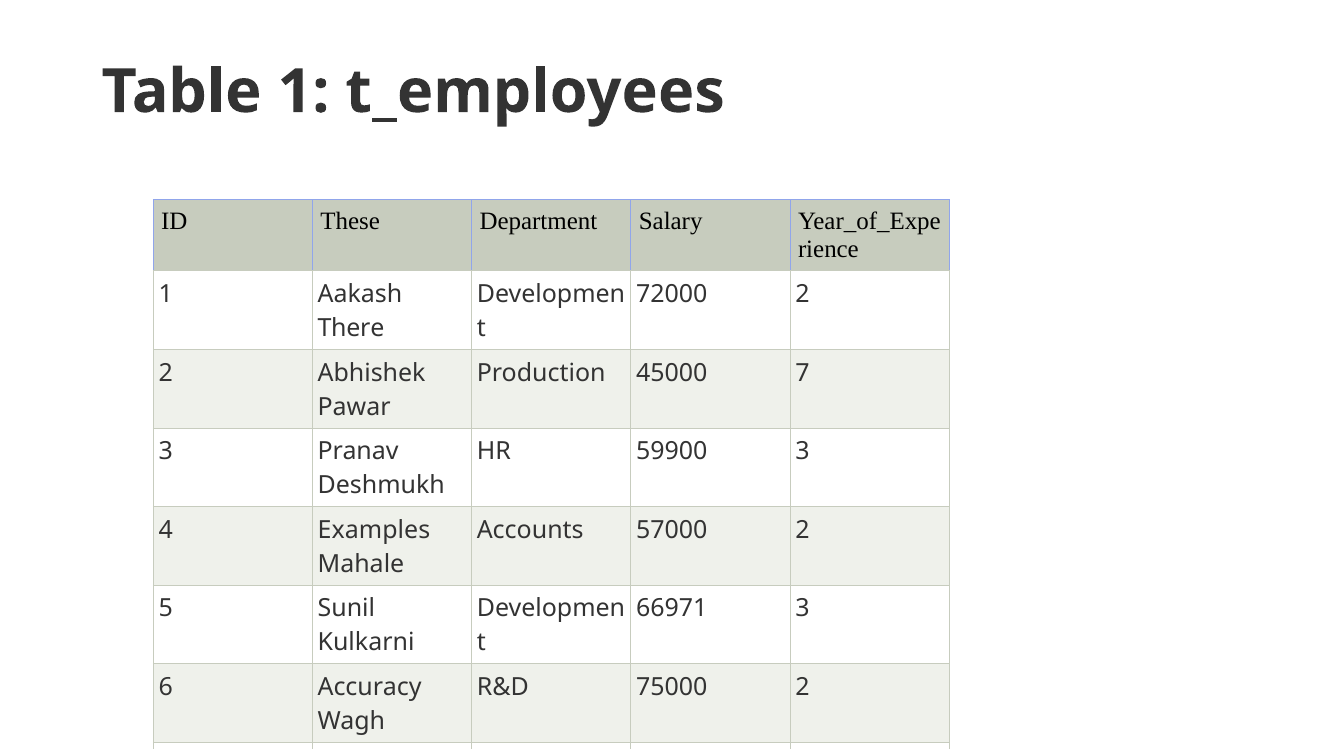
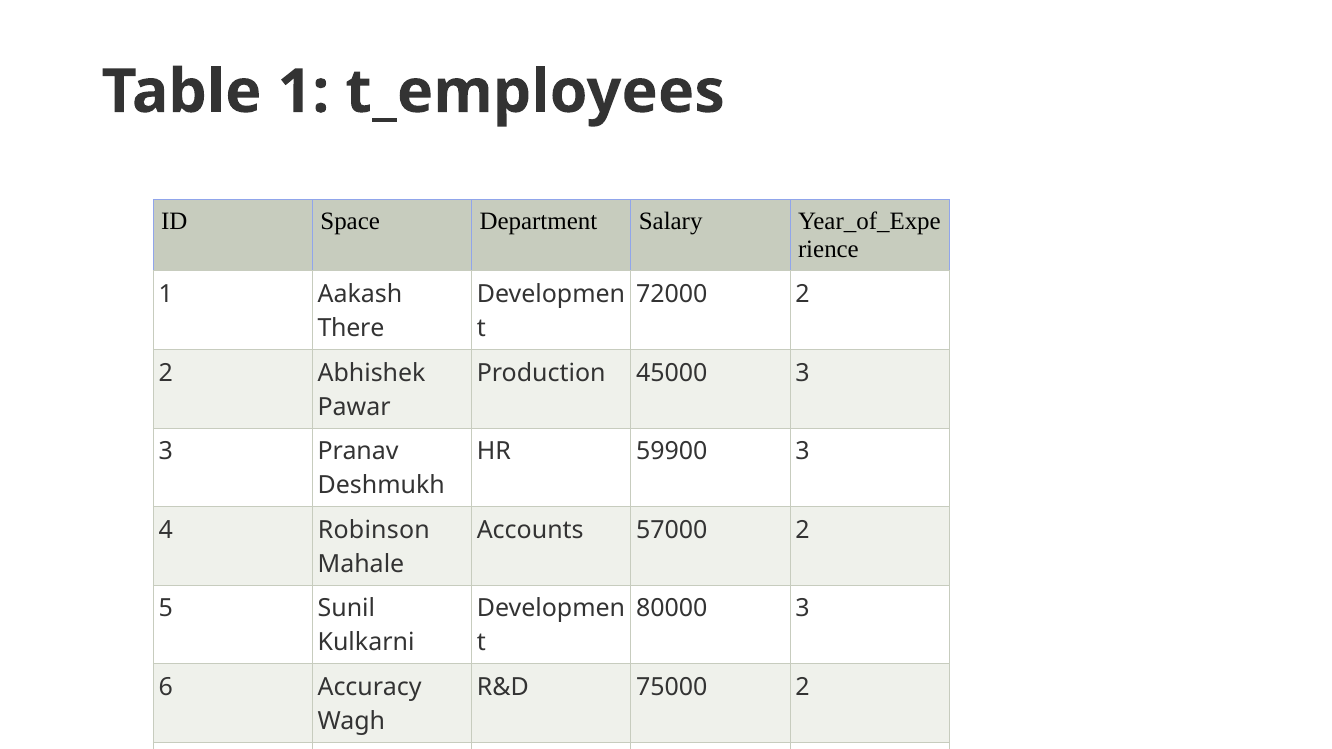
These: These -> Space (350, 221)
45000 7: 7 -> 3 (802, 373)
Examples: Examples -> Robinson (374, 530)
66971: 66971 -> 80000 (672, 609)
